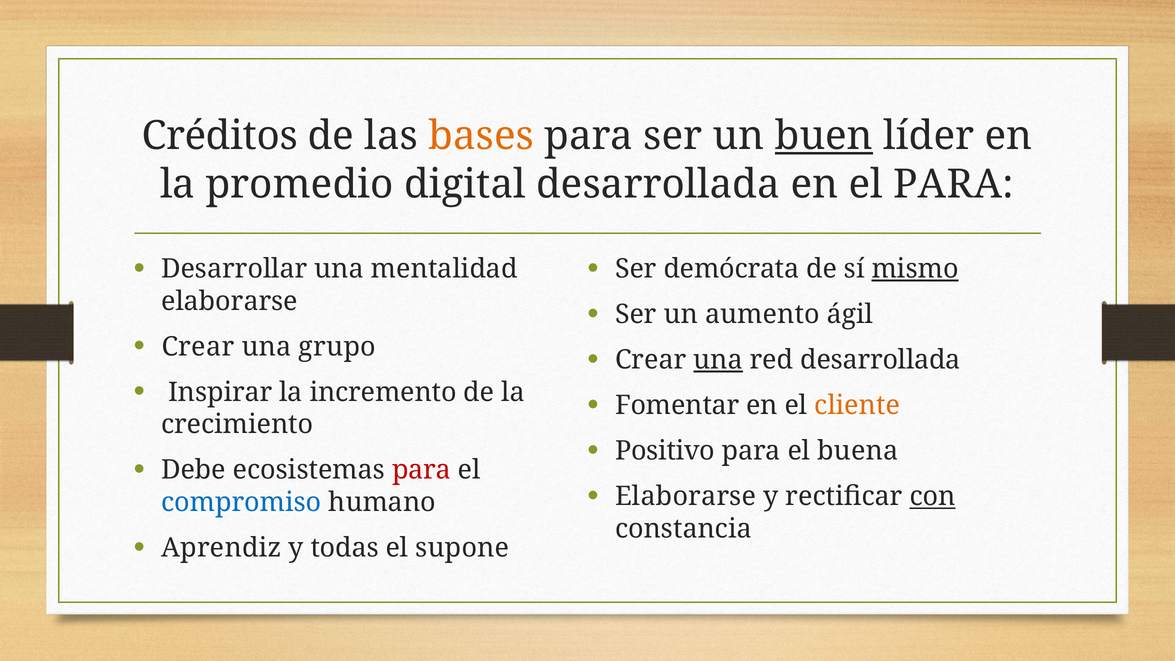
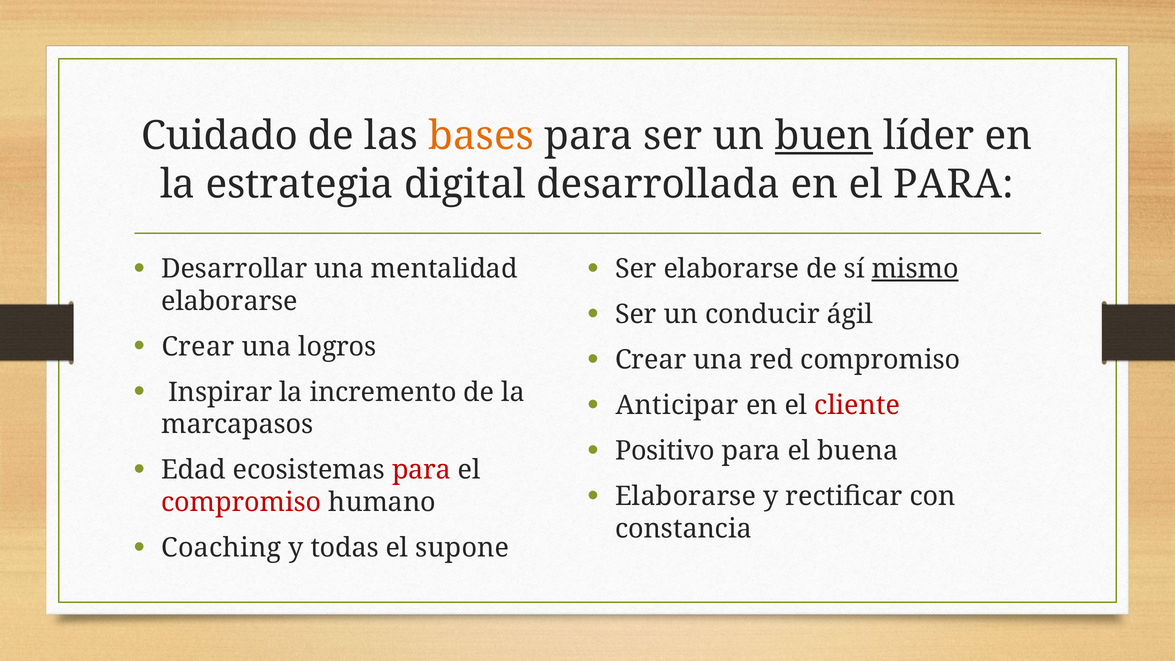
Créditos: Créditos -> Cuidado (220, 136)
promedio: promedio -> estrategia (300, 185)
Ser demócrata: demócrata -> elaborarse (731, 269)
aumento: aumento -> conducir (762, 314)
grupo: grupo -> logros (337, 347)
una underline: present -> none (718, 360)
red desarrollada: desarrollada -> compromiso (880, 360)
Fomentar: Fomentar -> Anticipar (677, 405)
cliente colour: orange -> red (857, 405)
crecimiento: crecimiento -> marcapasos (237, 425)
Debe: Debe -> Edad (194, 470)
con underline: present -> none (933, 496)
compromiso colour: blue -> red (241, 502)
Aprendiz: Aprendiz -> Coaching (221, 548)
